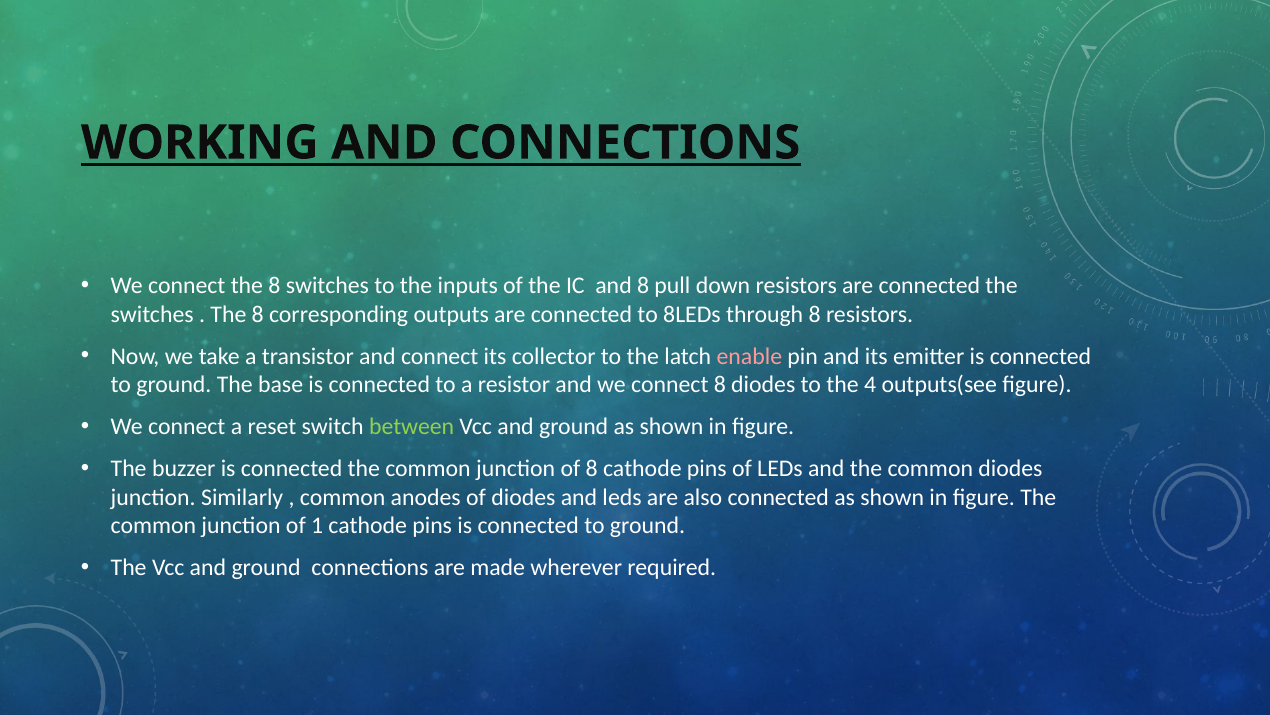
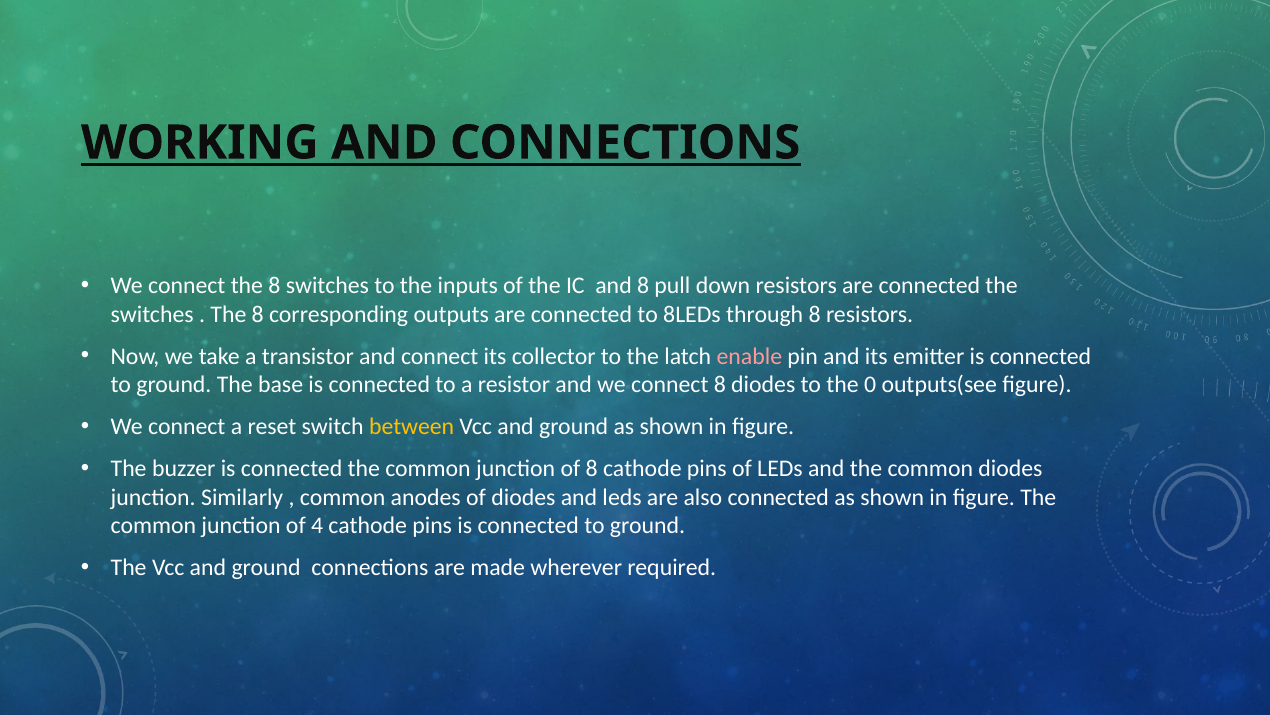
4: 4 -> 0 (870, 385)
between colour: light green -> yellow (412, 426)
1: 1 -> 4 (317, 525)
